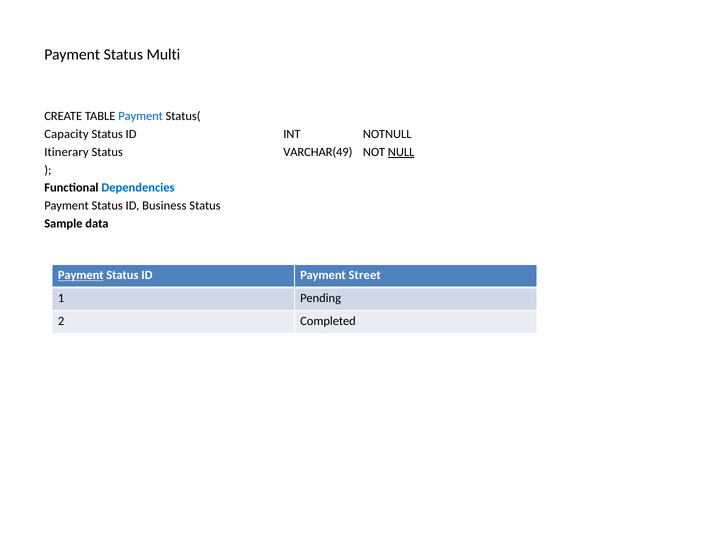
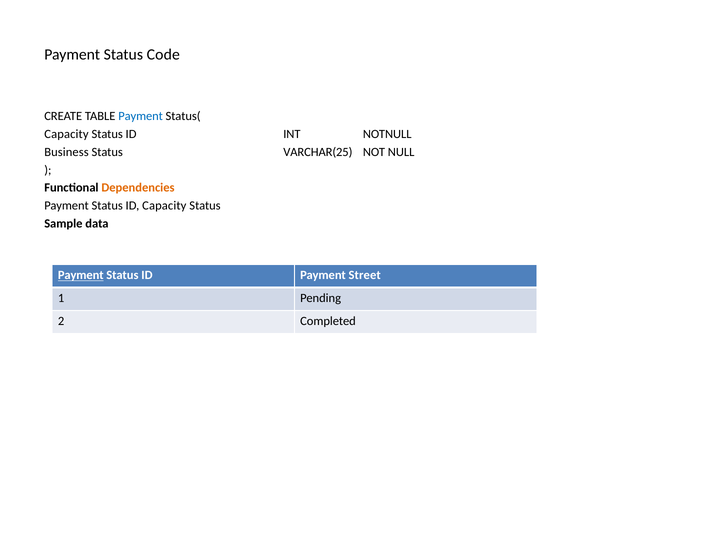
Multi: Multi -> Code (163, 55)
Itinerary: Itinerary -> Business (66, 152)
VARCHAR(49: VARCHAR(49 -> VARCHAR(25 (318, 152)
NULL underline: present -> none (401, 152)
Dependencies colour: blue -> orange (138, 188)
ID Business: Business -> Capacity (164, 206)
